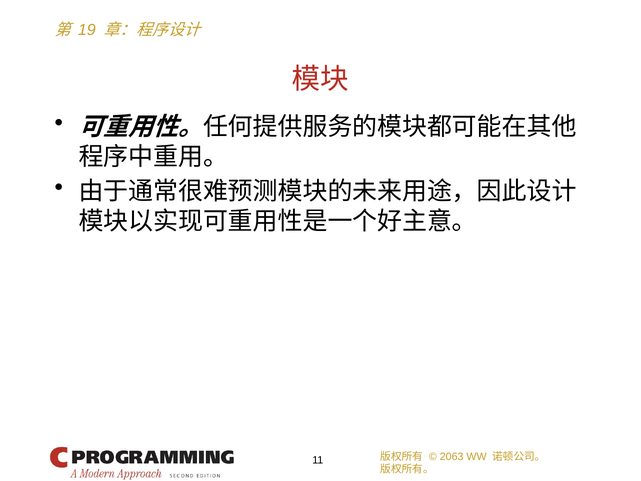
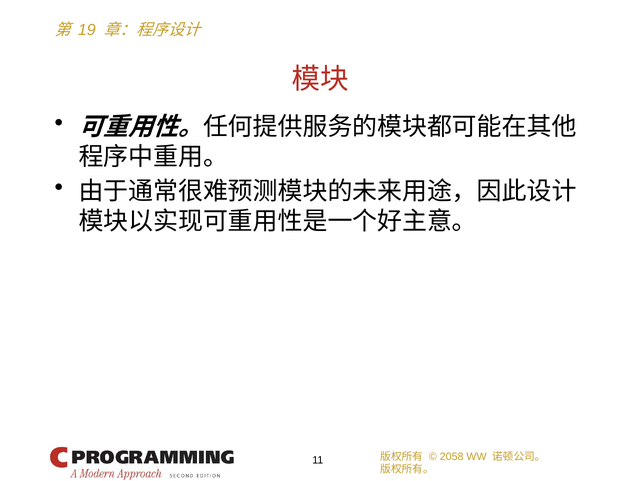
2063: 2063 -> 2058 (452, 456)
